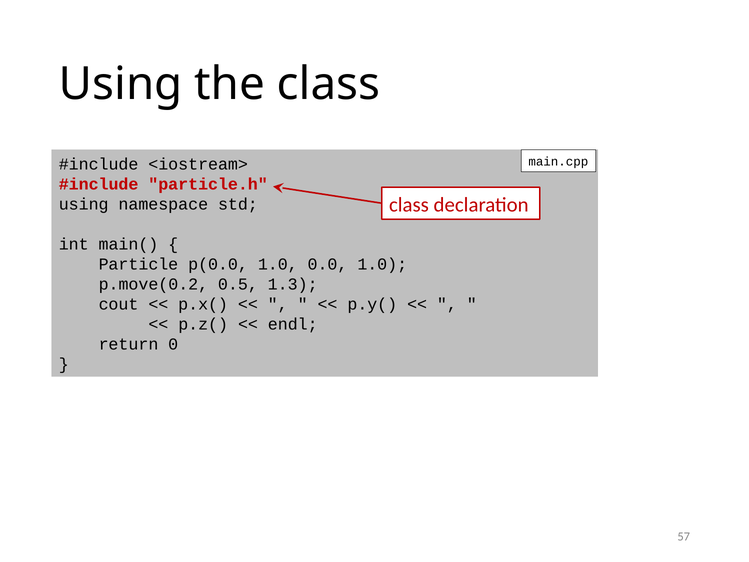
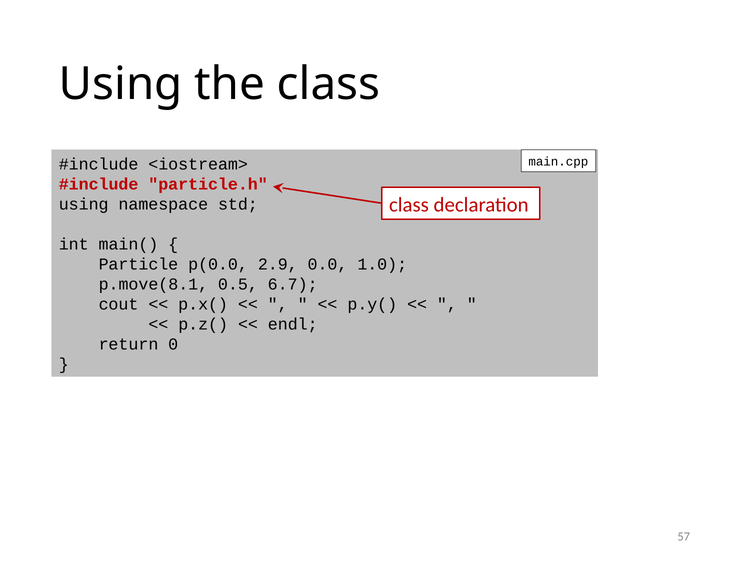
p(0.0 1.0: 1.0 -> 2.9 (278, 264)
p.move(0.2: p.move(0.2 -> p.move(8.1 (153, 284)
1.3: 1.3 -> 6.7 (293, 284)
